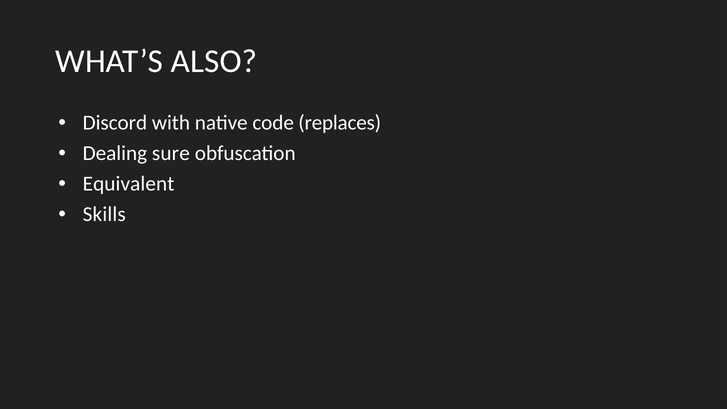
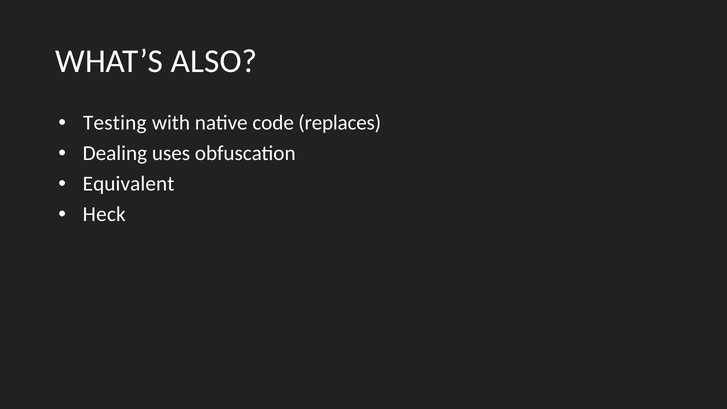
Discord: Discord -> Testing (115, 123)
sure: sure -> uses (171, 153)
Skills: Skills -> Heck (104, 214)
